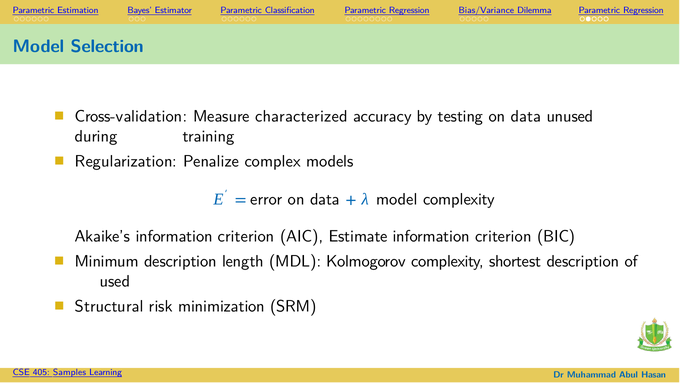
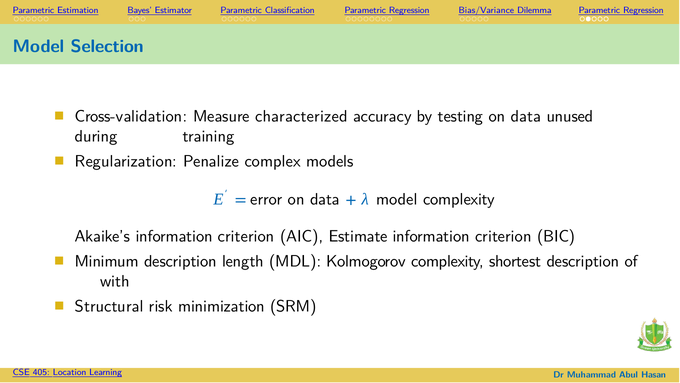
used: used -> with (115, 281)
Samples: Samples -> Location (70, 372)
